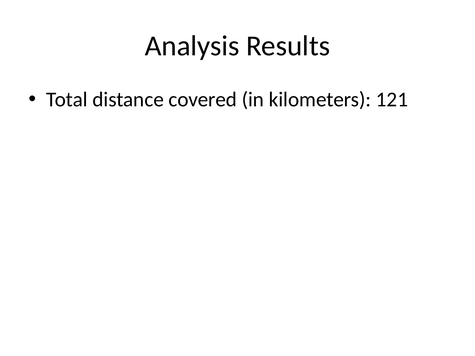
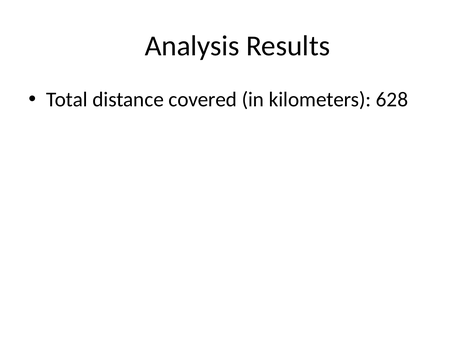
121: 121 -> 628 (392, 100)
